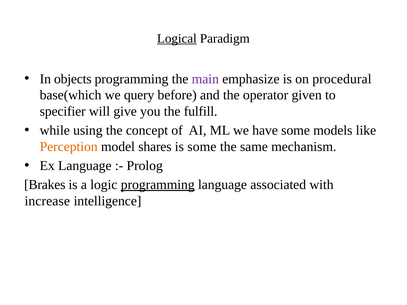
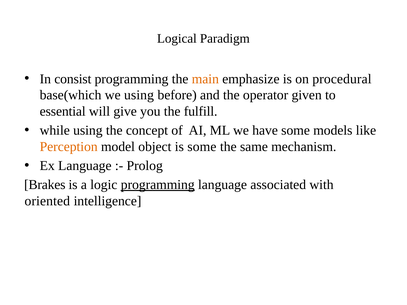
Logical underline: present -> none (177, 39)
objects: objects -> consist (73, 79)
main colour: purple -> orange (205, 79)
we query: query -> using (139, 95)
specifier: specifier -> essential (63, 112)
shares: shares -> object (155, 147)
increase: increase -> oriented (47, 201)
